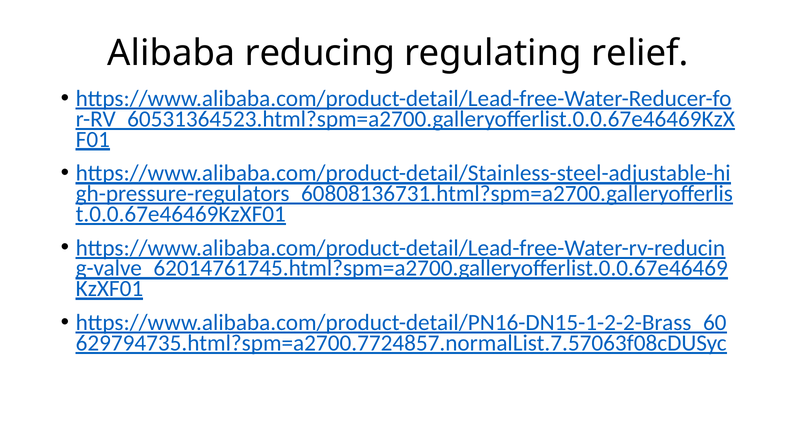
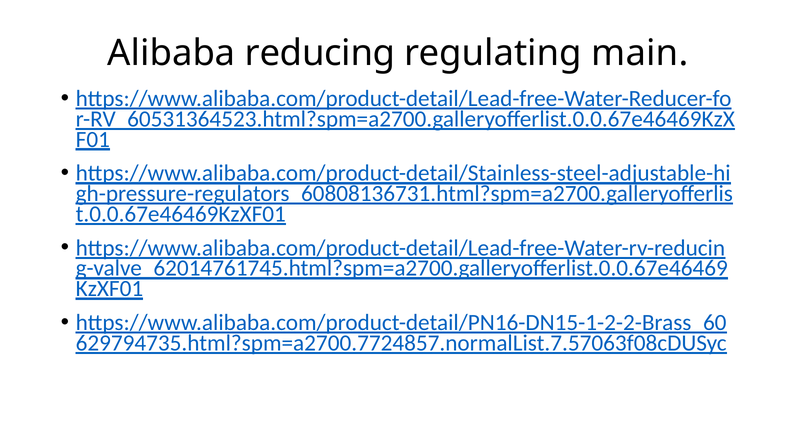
relief: relief -> main (640, 53)
